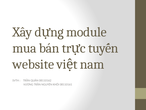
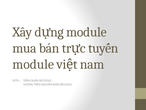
website: website -> module (33, 64)
